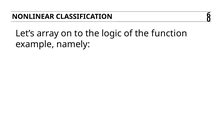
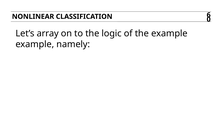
the function: function -> example (169, 33)
